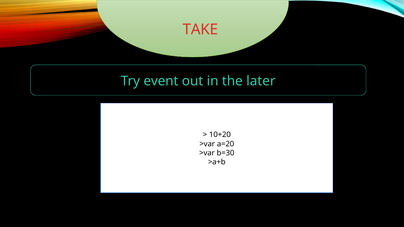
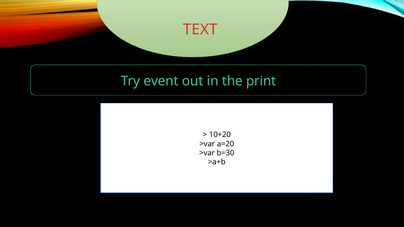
TAKE: TAKE -> TEXT (200, 30)
later: later -> print (261, 81)
